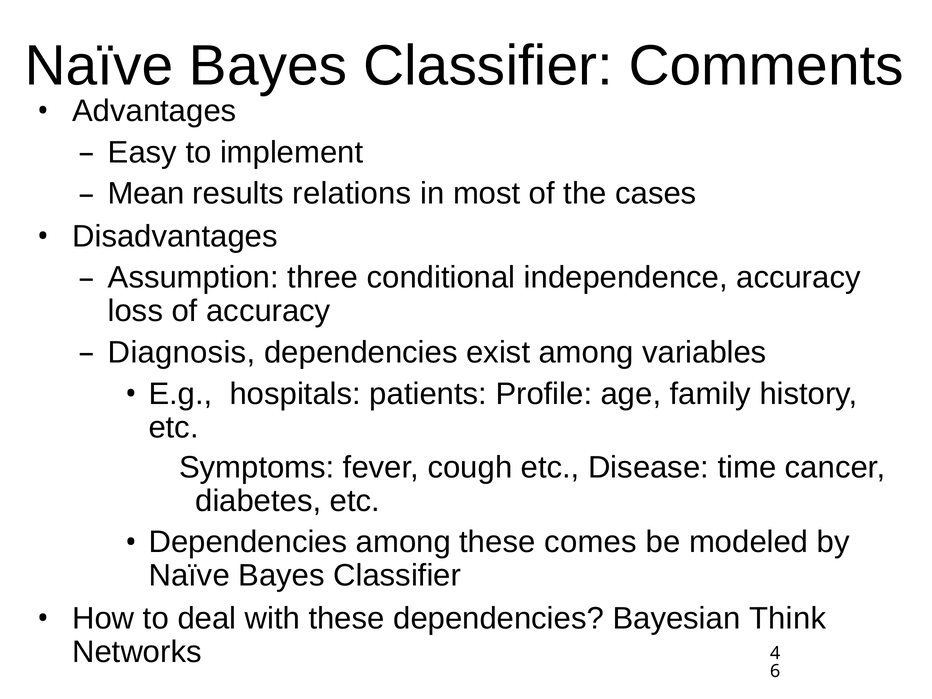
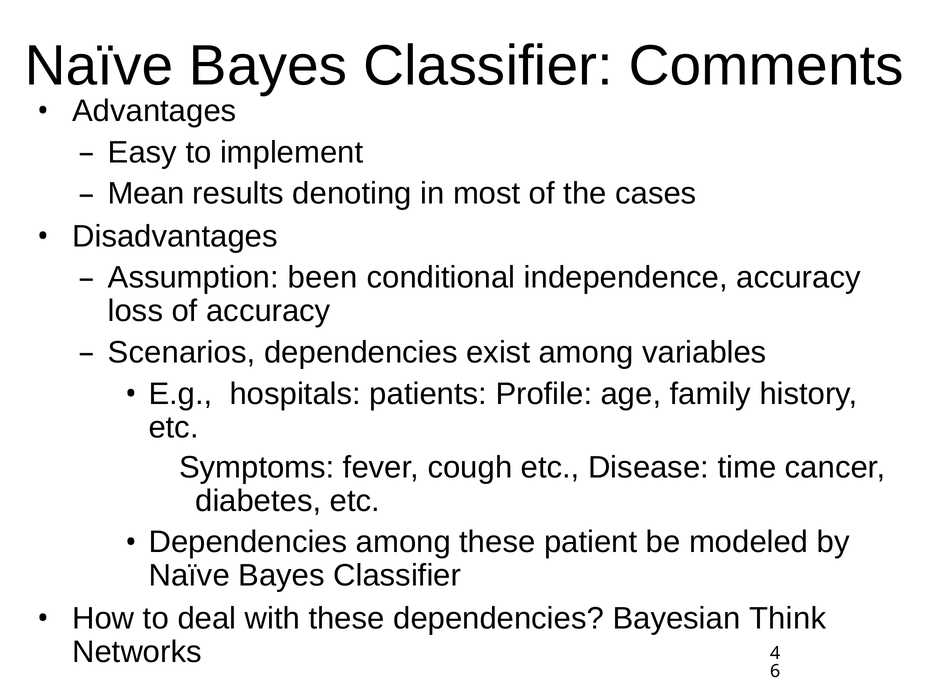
relations: relations -> denoting (352, 194)
three: three -> been (323, 278)
Diagnosis: Diagnosis -> Scenarios (182, 352)
comes: comes -> patient (591, 542)
